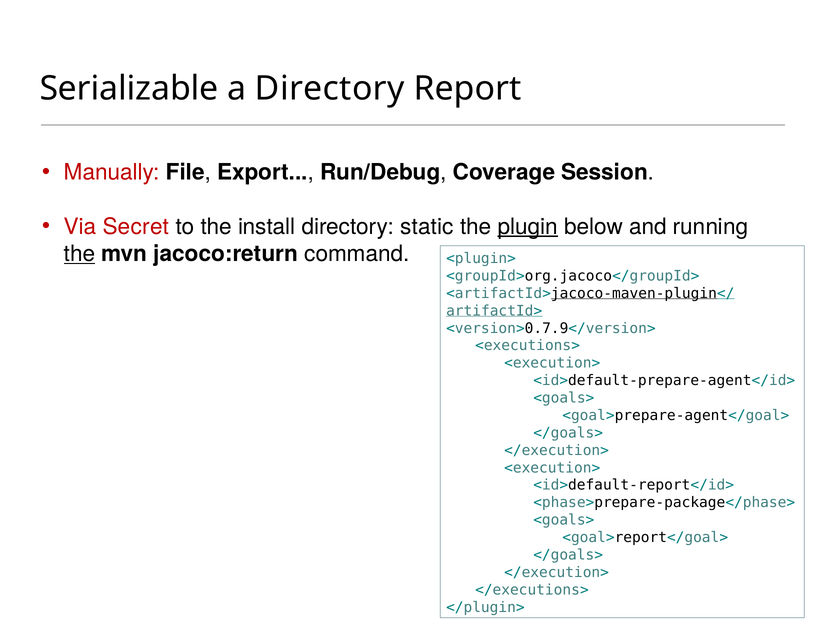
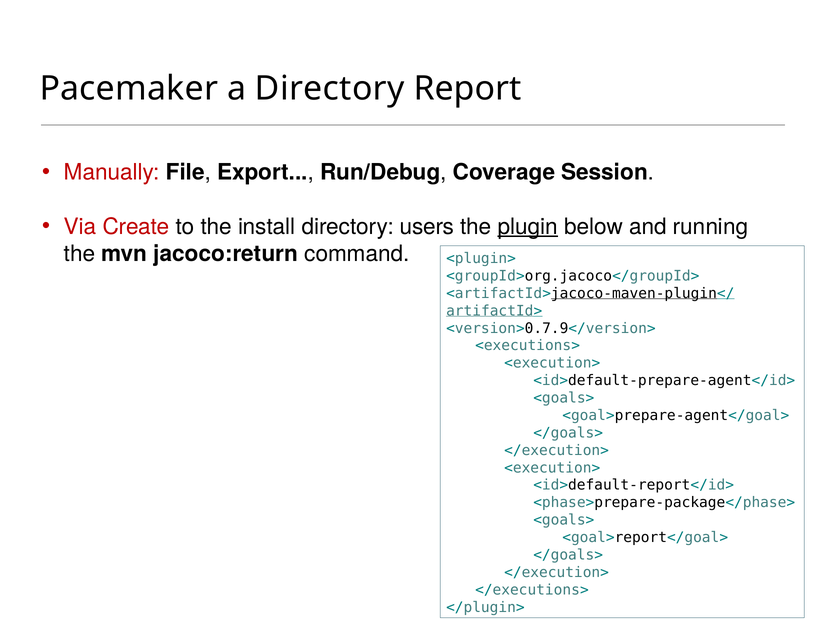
Serializable: Serializable -> Pacemaker (129, 89)
Secret: Secret -> Create (136, 226)
static: static -> users (427, 226)
the underline: present -> none (79, 254)
